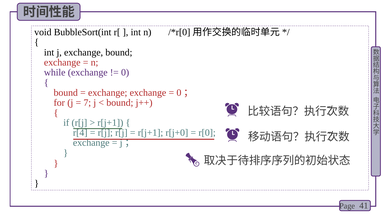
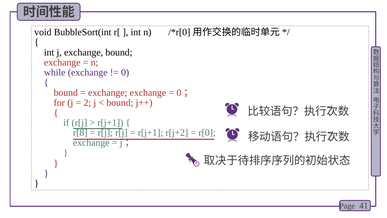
7: 7 -> 2 (87, 103)
r[4: r[4 -> r[8 (80, 132)
r[j+0: r[j+0 -> r[j+2 (177, 132)
